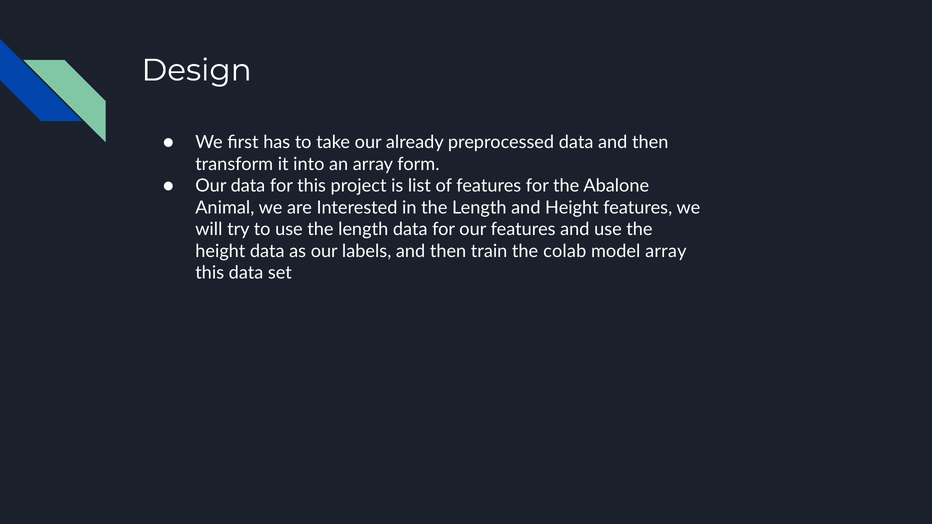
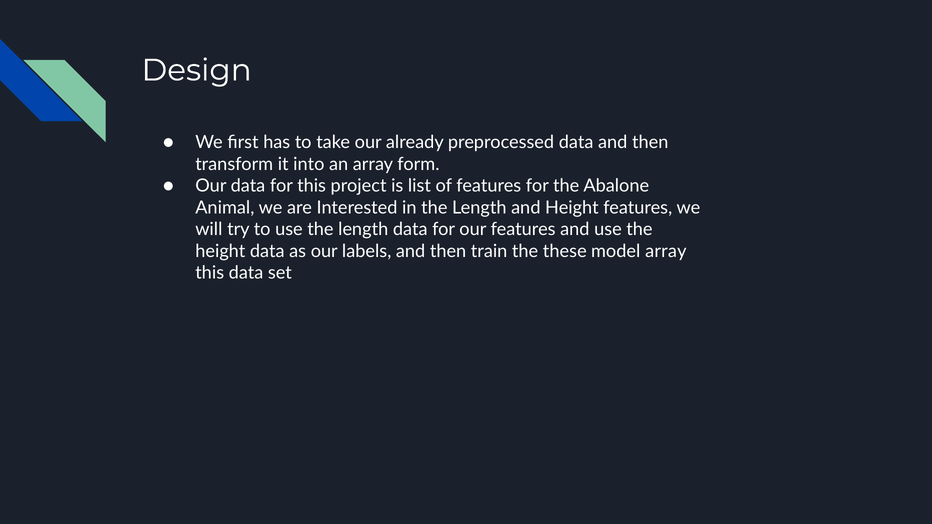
colab: colab -> these (565, 251)
